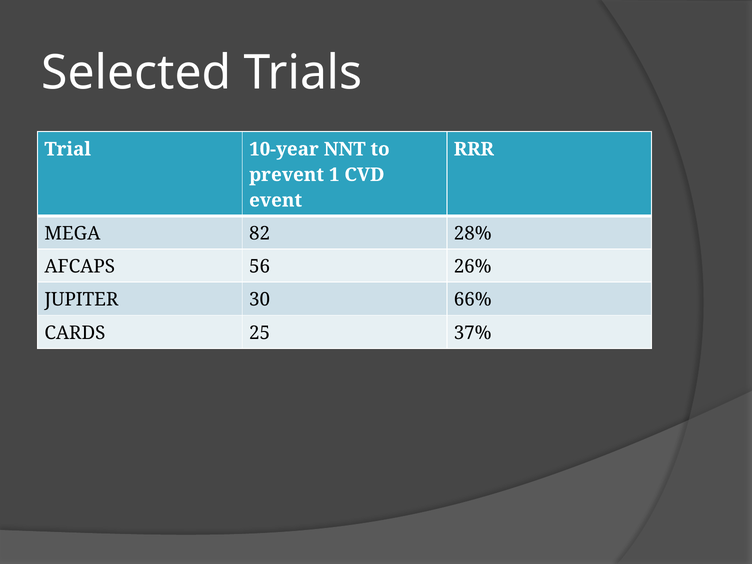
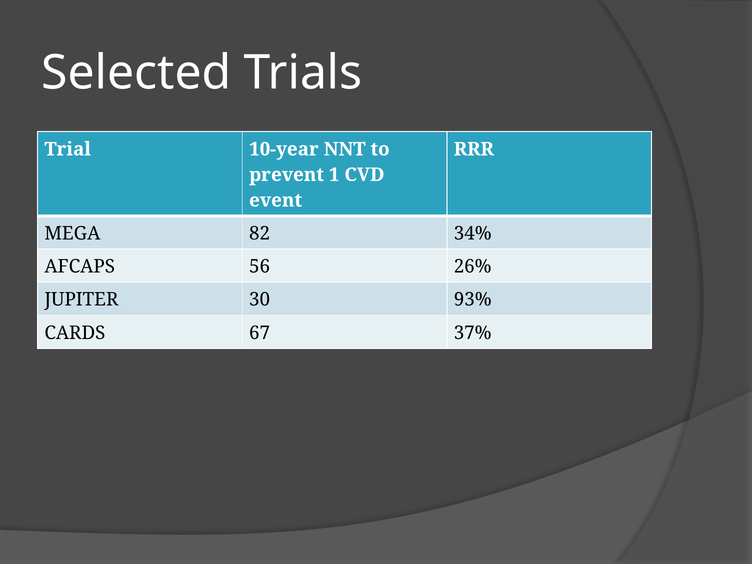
28%: 28% -> 34% (473, 233)
66%: 66% -> 93% (473, 300)
25: 25 -> 67 (260, 333)
